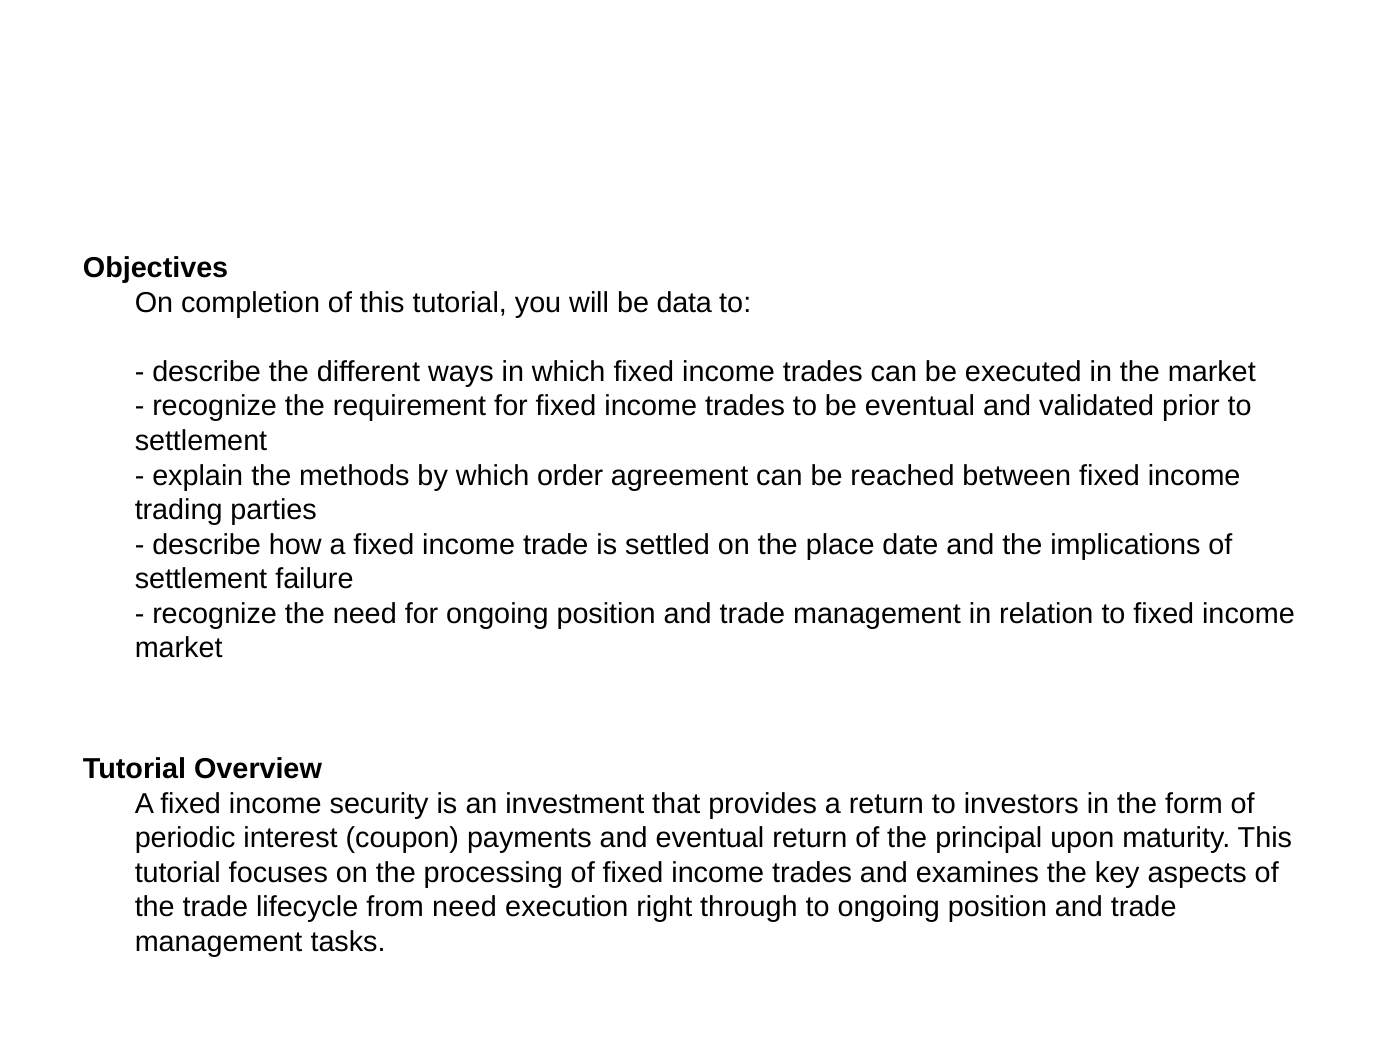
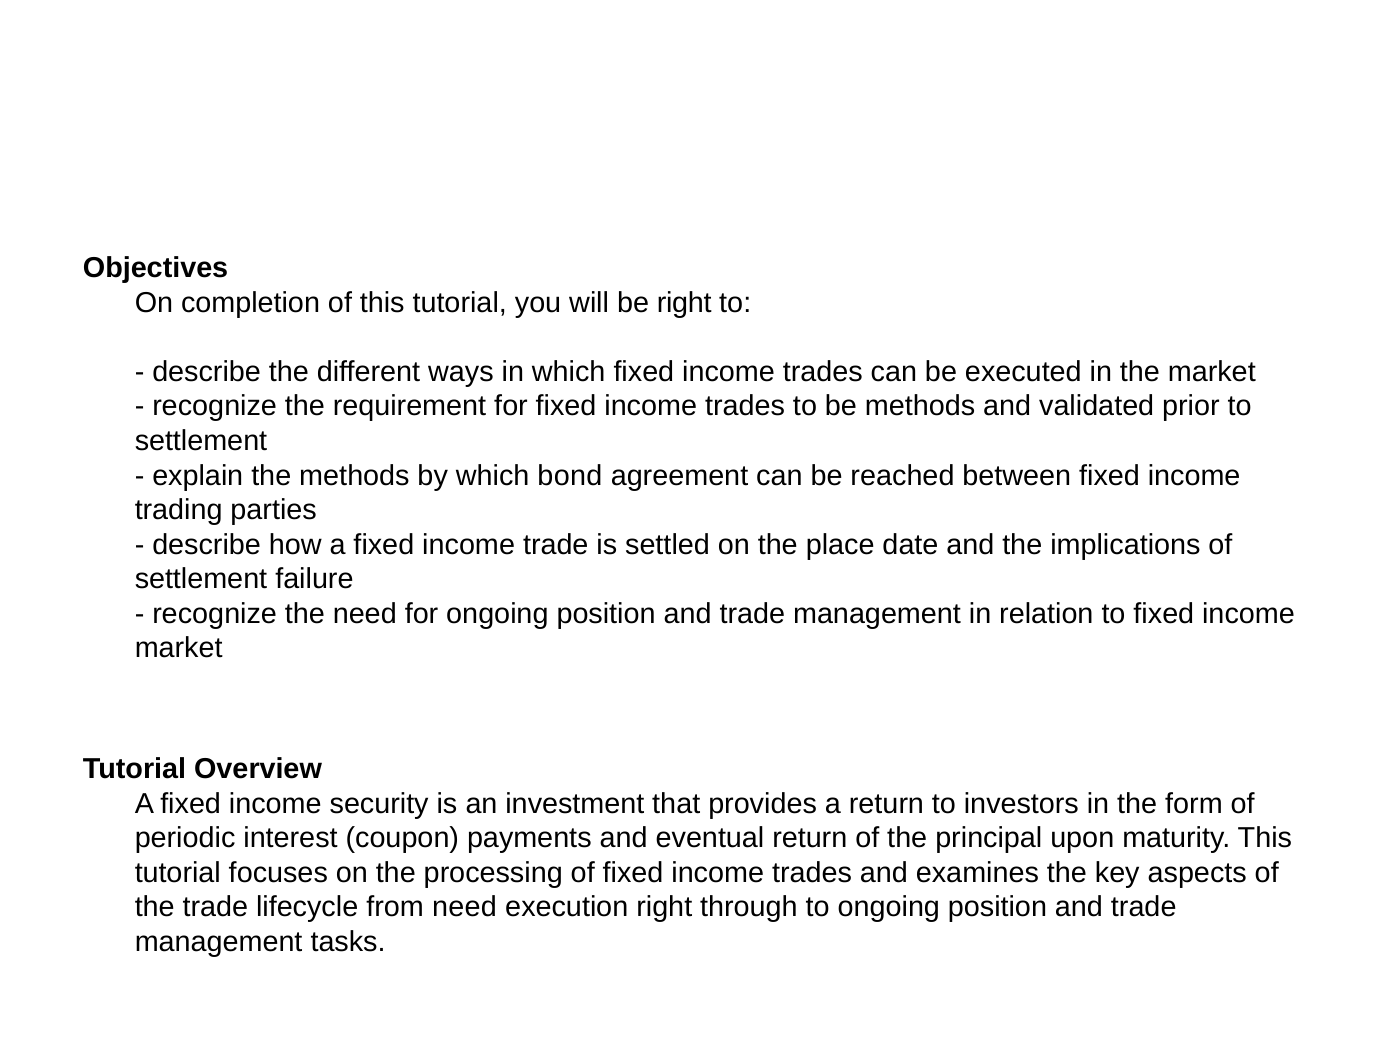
be data: data -> right (684, 303)
be eventual: eventual -> methods (920, 406)
order: order -> bond (570, 475)
